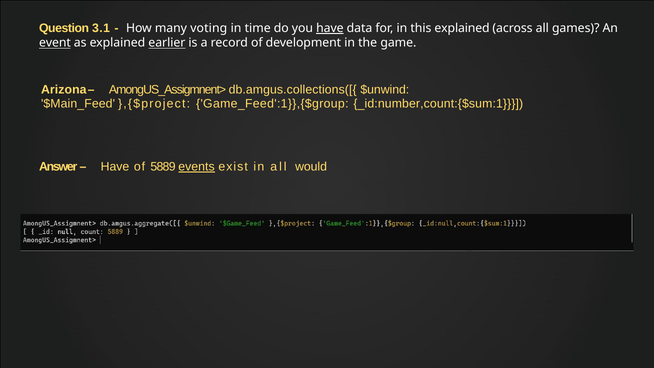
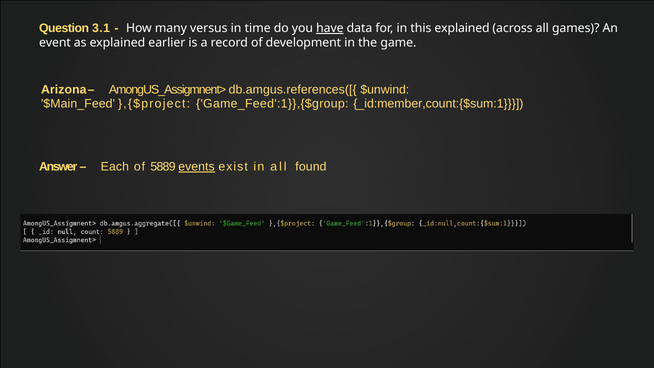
voting: voting -> versus (209, 28)
event underline: present -> none (55, 43)
earlier underline: present -> none (167, 43)
db.amgus.collections([{: db.amgus.collections([{ -> db.amgus.references([{ (293, 89)
_id:number,count:{$sum:1: _id:number,count:{$sum:1 -> _id:member,count:{$sum:1 (438, 103)
Have: Have -> Each (115, 167)
would: would -> found (311, 167)
